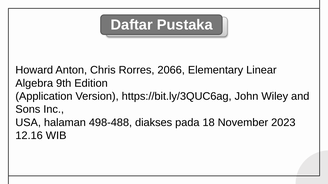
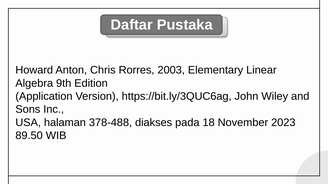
2066: 2066 -> 2003 (171, 70)
498-488: 498-488 -> 378-488 (110, 123)
12.16: 12.16 -> 89.50 (29, 136)
